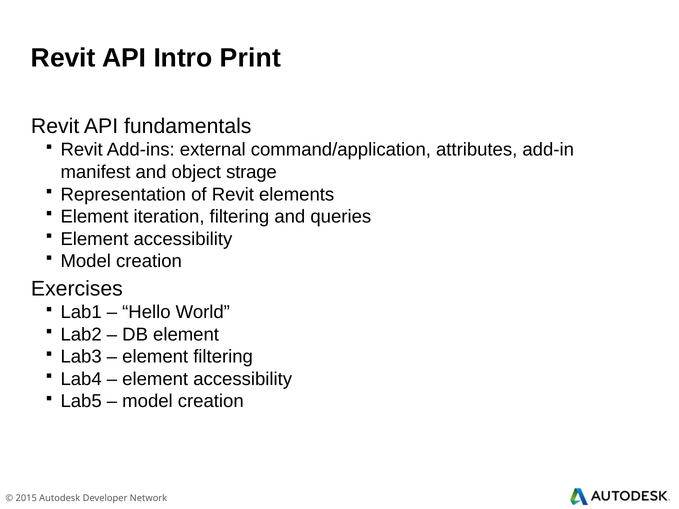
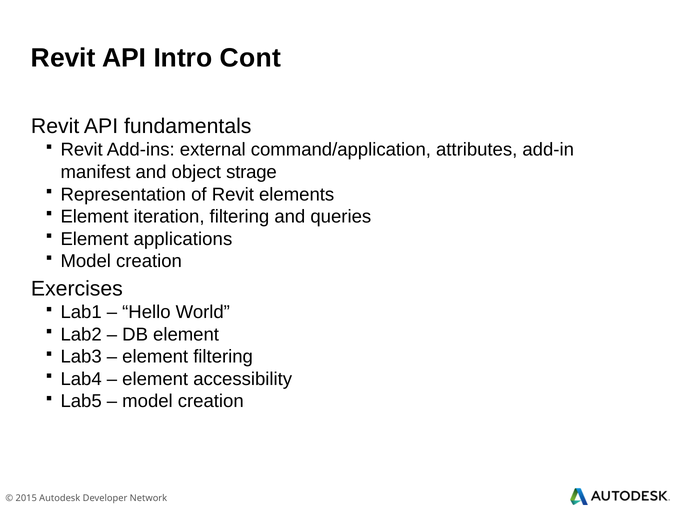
Print: Print -> Cont (250, 58)
accessibility: accessibility -> applications (183, 239)
